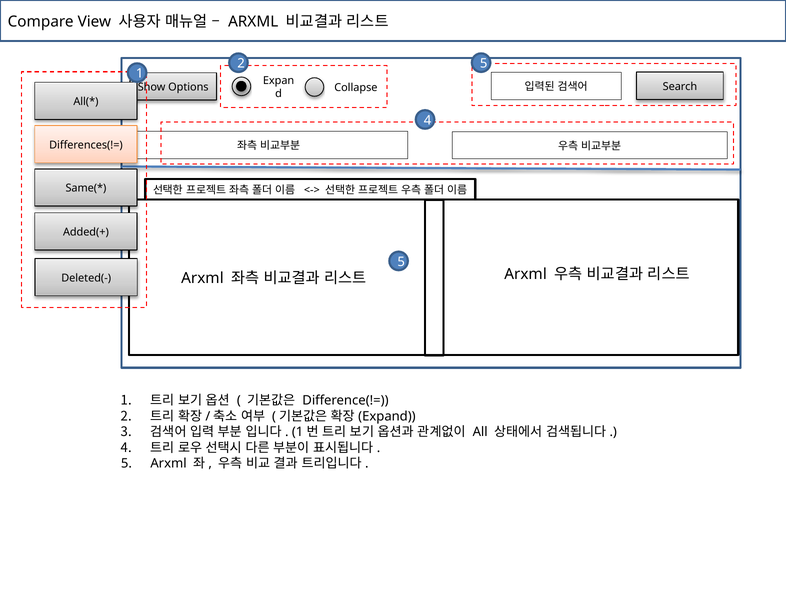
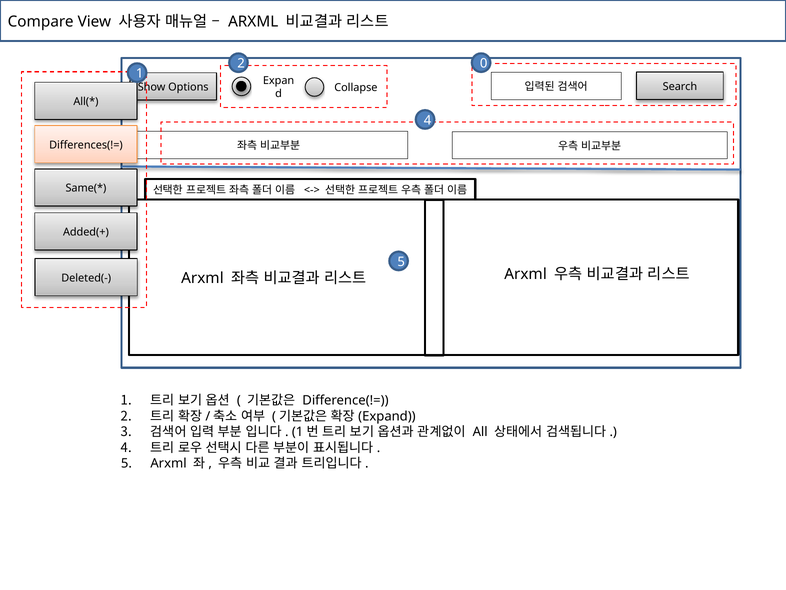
2 5: 5 -> 0 (484, 63)
